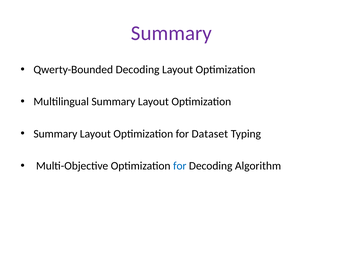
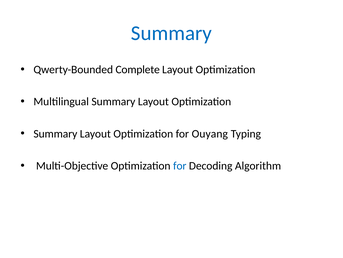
Summary colour: purple -> blue (171, 33)
Qwerty-Bounded Decoding: Decoding -> Complete (138, 69)
Dataset: Dataset -> Ouyang (210, 133)
